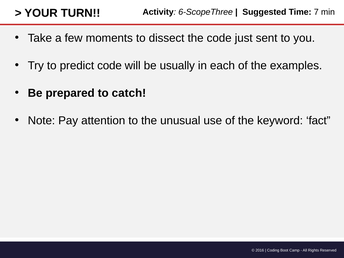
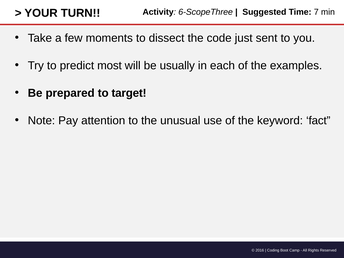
predict code: code -> most (109, 66)
catch: catch -> target (129, 93)
